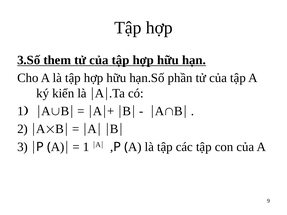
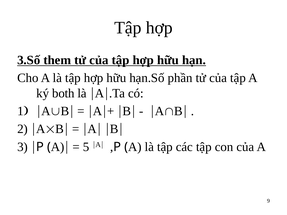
kiển: kiển -> both (63, 93)
1: 1 -> 5 (86, 147)
